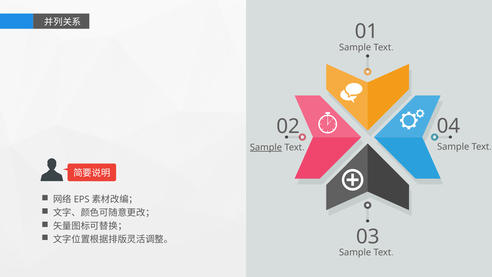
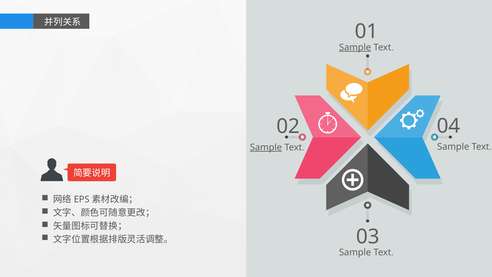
Sample underline: none -> present (355, 47)
